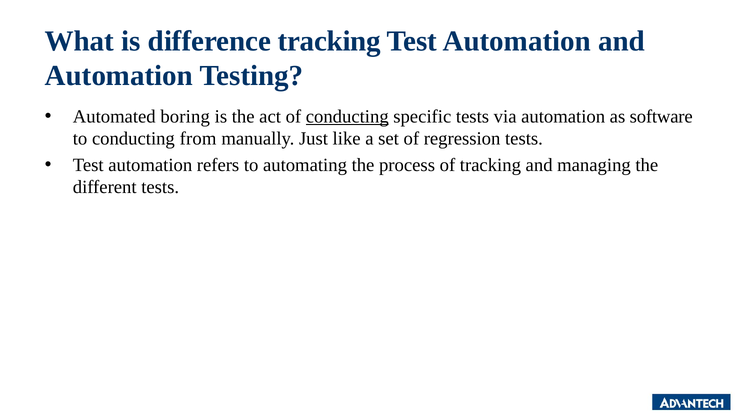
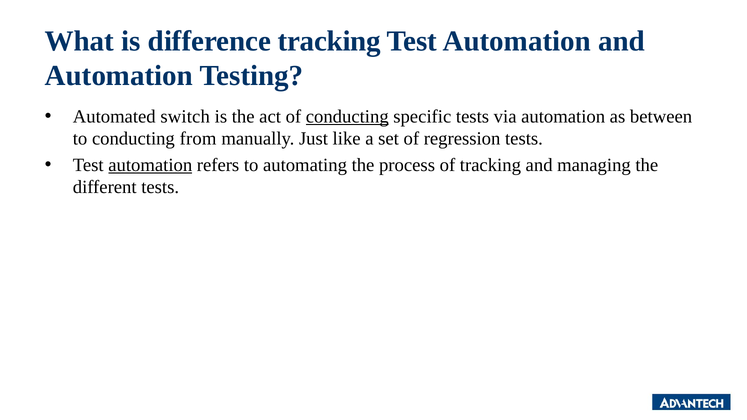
boring: boring -> switch (185, 116)
software: software -> between (661, 116)
automation underline: none -> present (150, 165)
